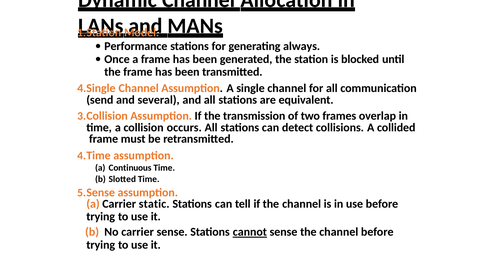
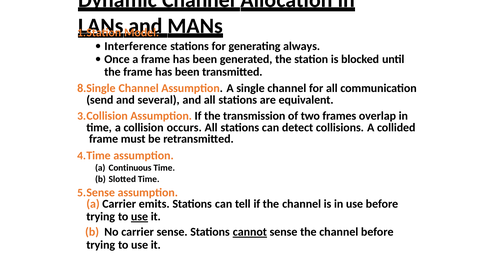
Performance: Performance -> Interference (136, 46)
4.Single: 4.Single -> 8.Single (96, 88)
static: static -> emits (154, 204)
use underline: none -> present (140, 217)
